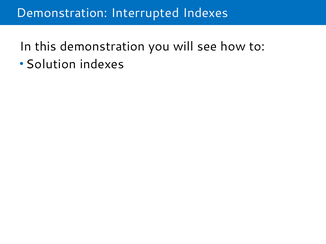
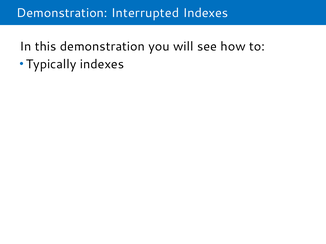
Solution: Solution -> Typically (51, 64)
